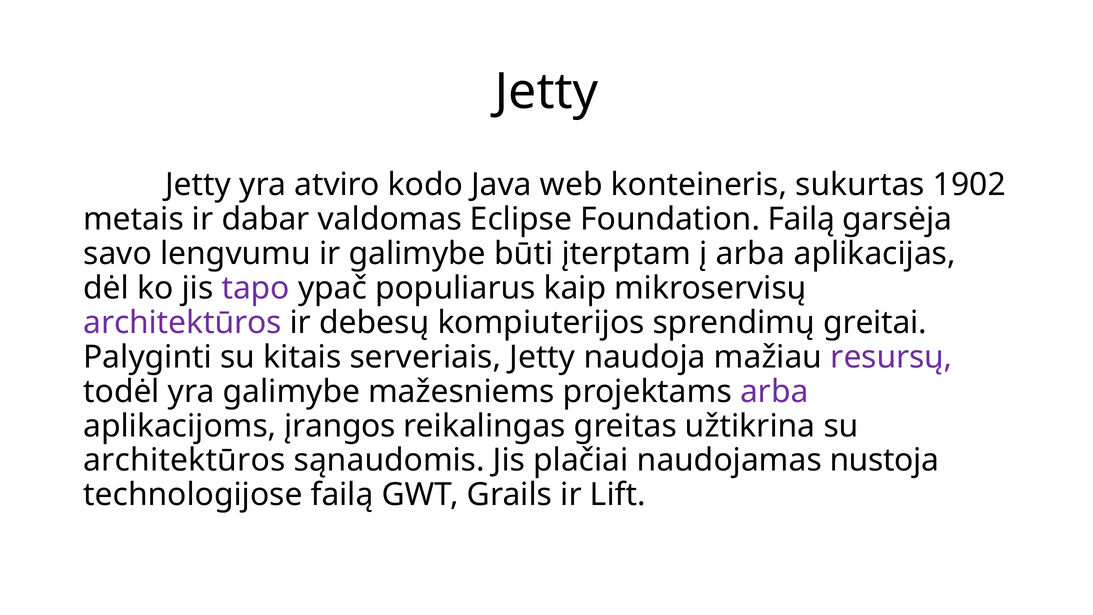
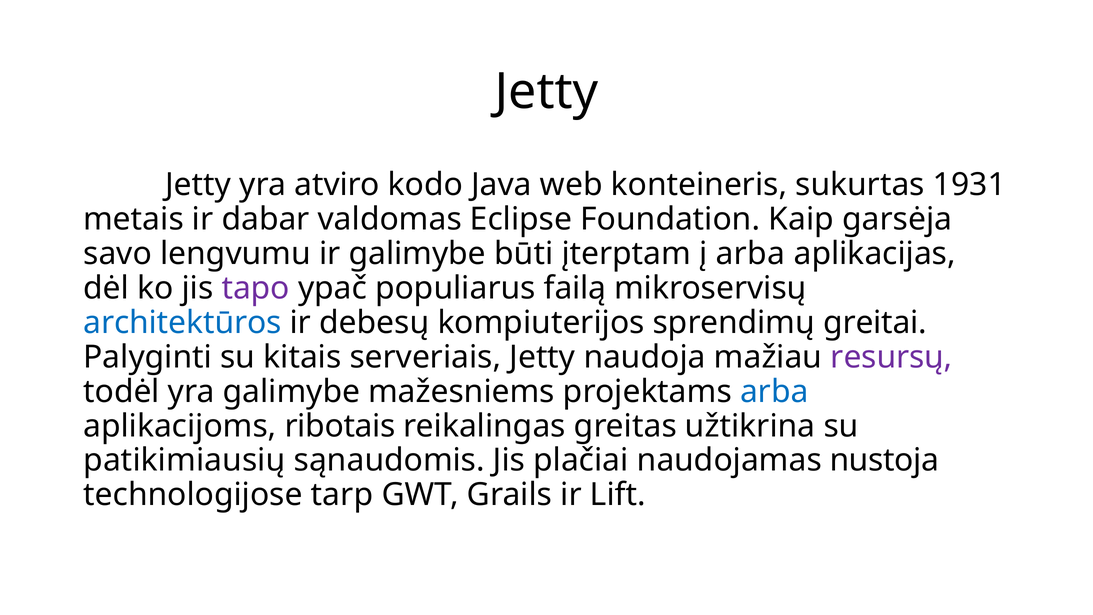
1902: 1902 -> 1931 (969, 185)
Foundation Failą: Failą -> Kaip (801, 219)
kaip: kaip -> failą (575, 288)
architektūros colour: purple -> blue (182, 323)
arba colour: purple -> blue (774, 391)
įrangos: įrangos -> ribotais (340, 426)
architektūros: architektūros -> patikimiausių (184, 460)
technologijose failą: failą -> tarp (342, 495)
